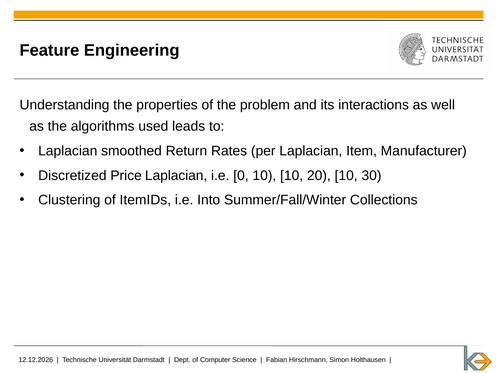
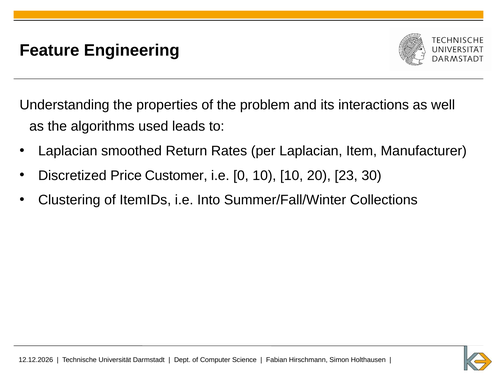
Price Laplacian: Laplacian -> Customer (176, 175)
20 10: 10 -> 23 (346, 175)
